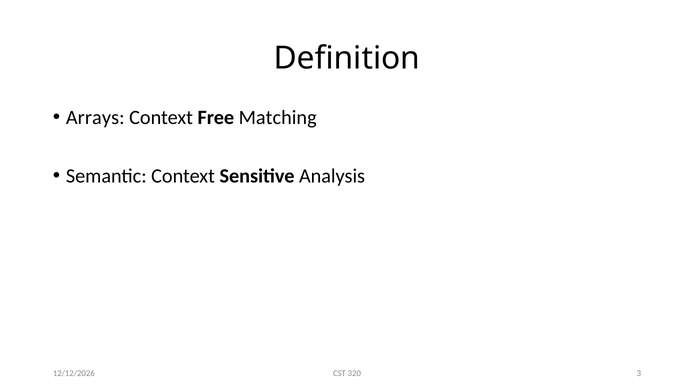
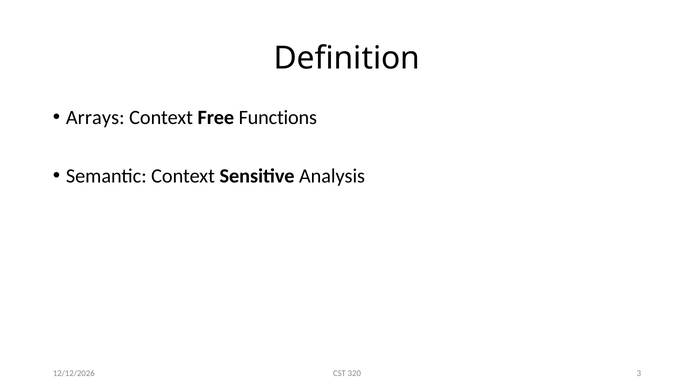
Matching: Matching -> Functions (278, 117)
